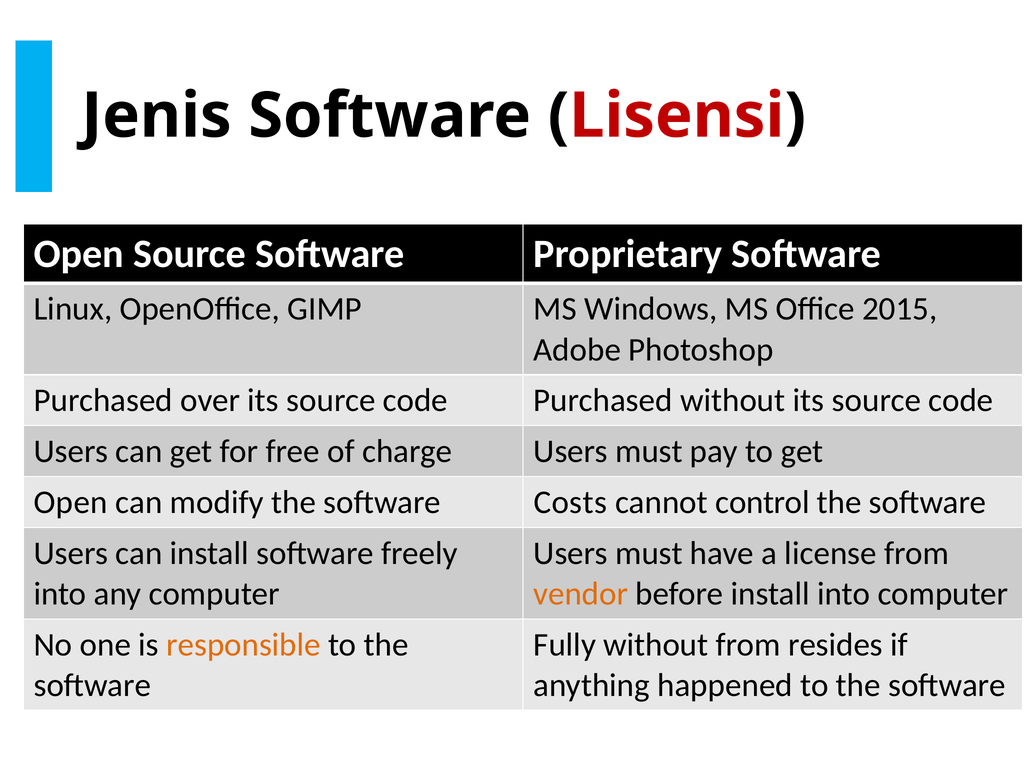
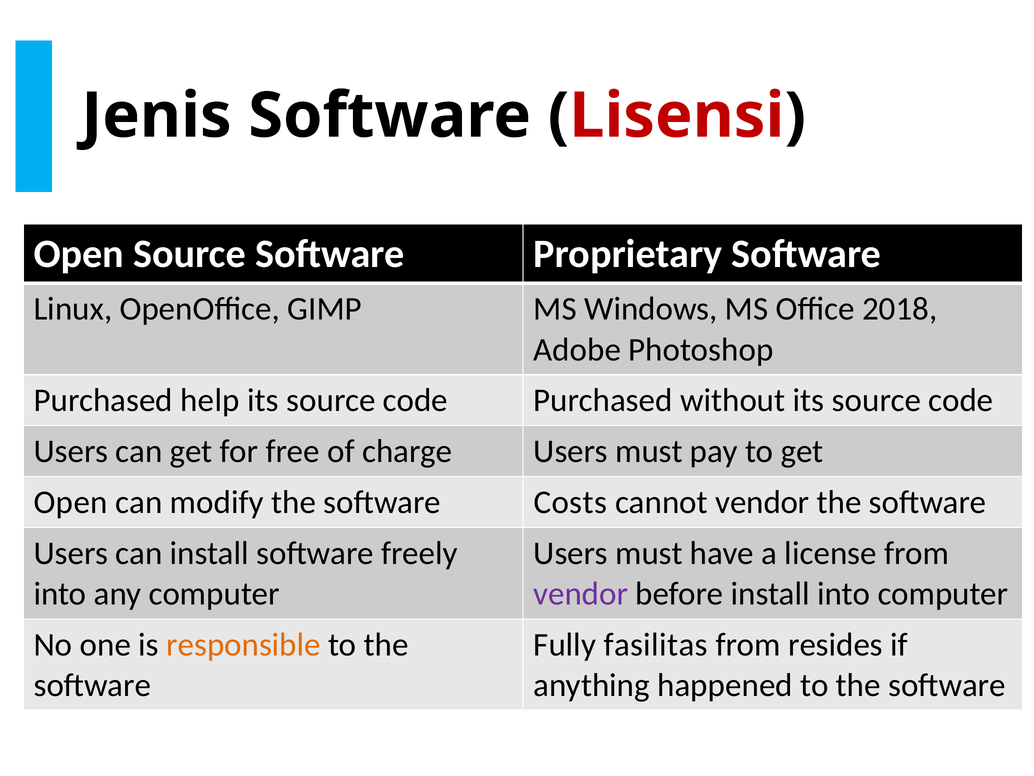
2015: 2015 -> 2018 (900, 309)
over: over -> help (210, 400)
cannot control: control -> vendor (762, 502)
vendor colour: orange -> purple (581, 593)
Fully without: without -> fasilitas (656, 644)
